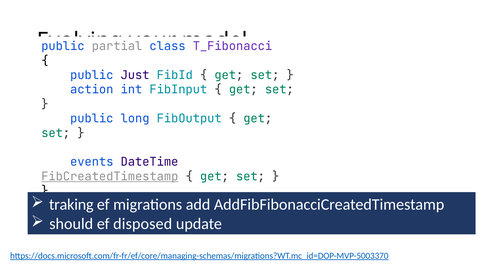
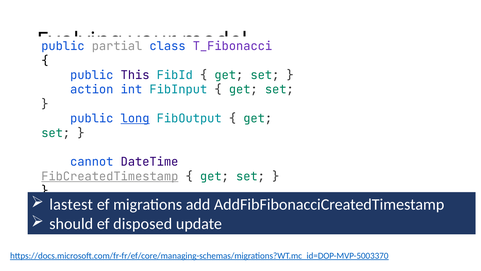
Just: Just -> This (135, 75)
long underline: none -> present (135, 118)
events: events -> cannot (92, 162)
traking: traking -> lastest (71, 204)
